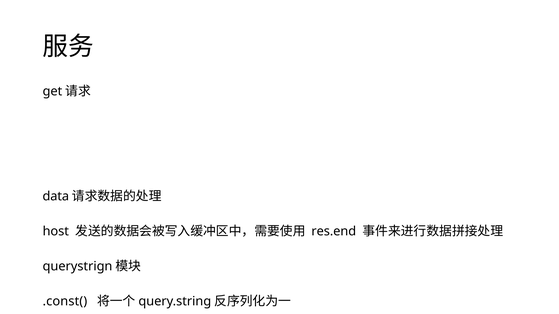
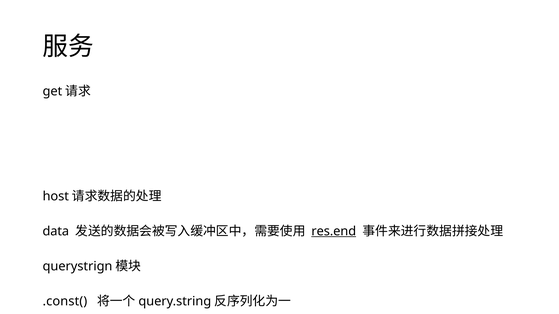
data: data -> host (56, 197)
host: host -> data (56, 232)
res.end underline: none -> present (334, 232)
